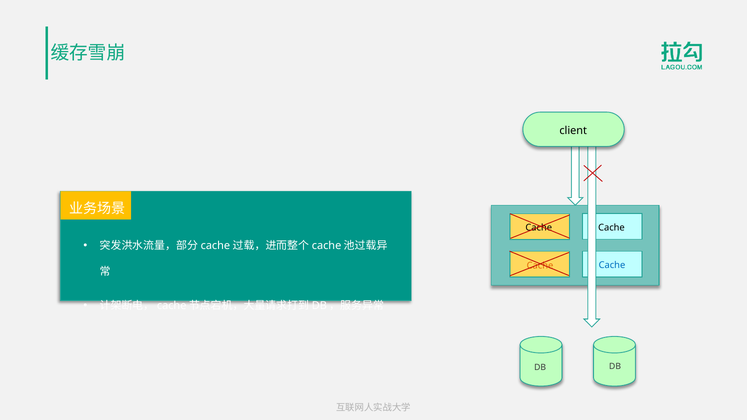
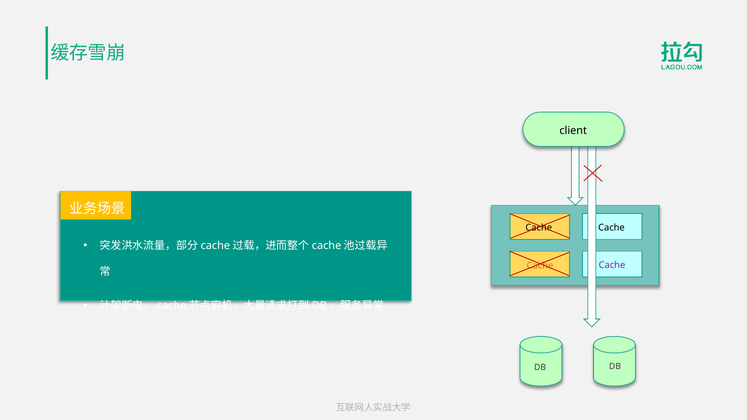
Cache colour: blue -> purple (612, 265)
